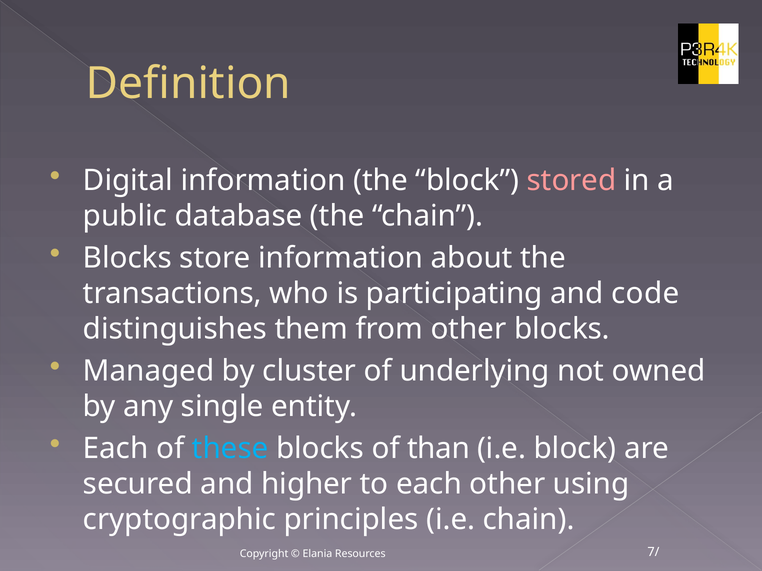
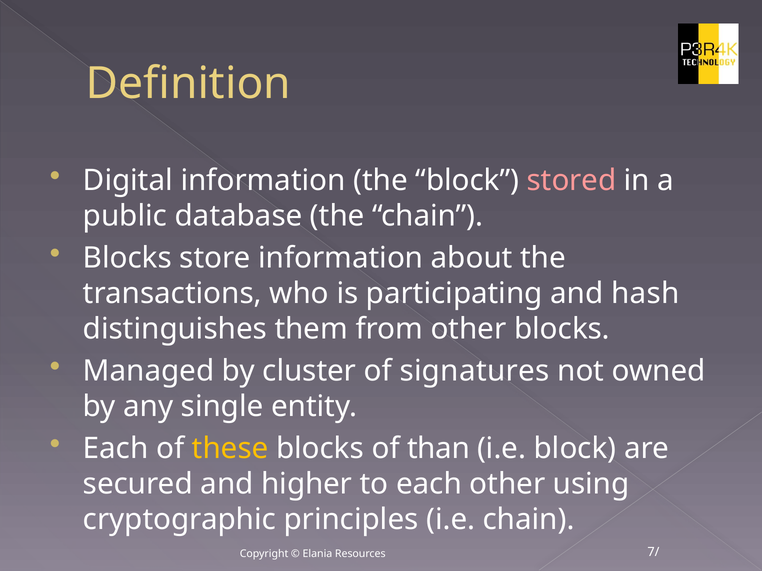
code: code -> hash (645, 294)
underlying: underlying -> signatures (474, 371)
these colour: light blue -> yellow (230, 449)
